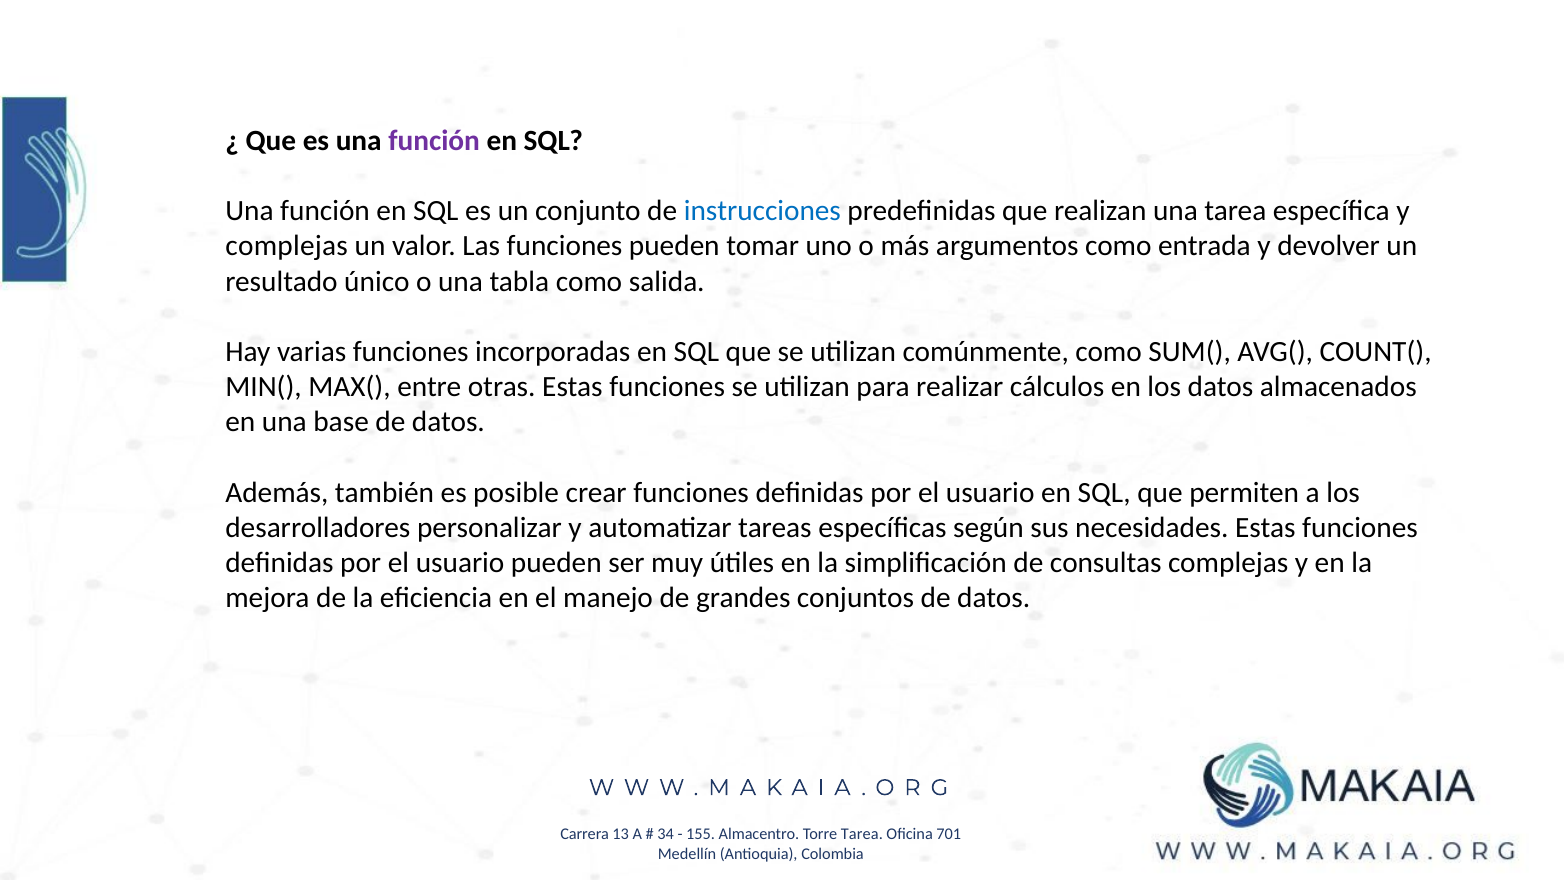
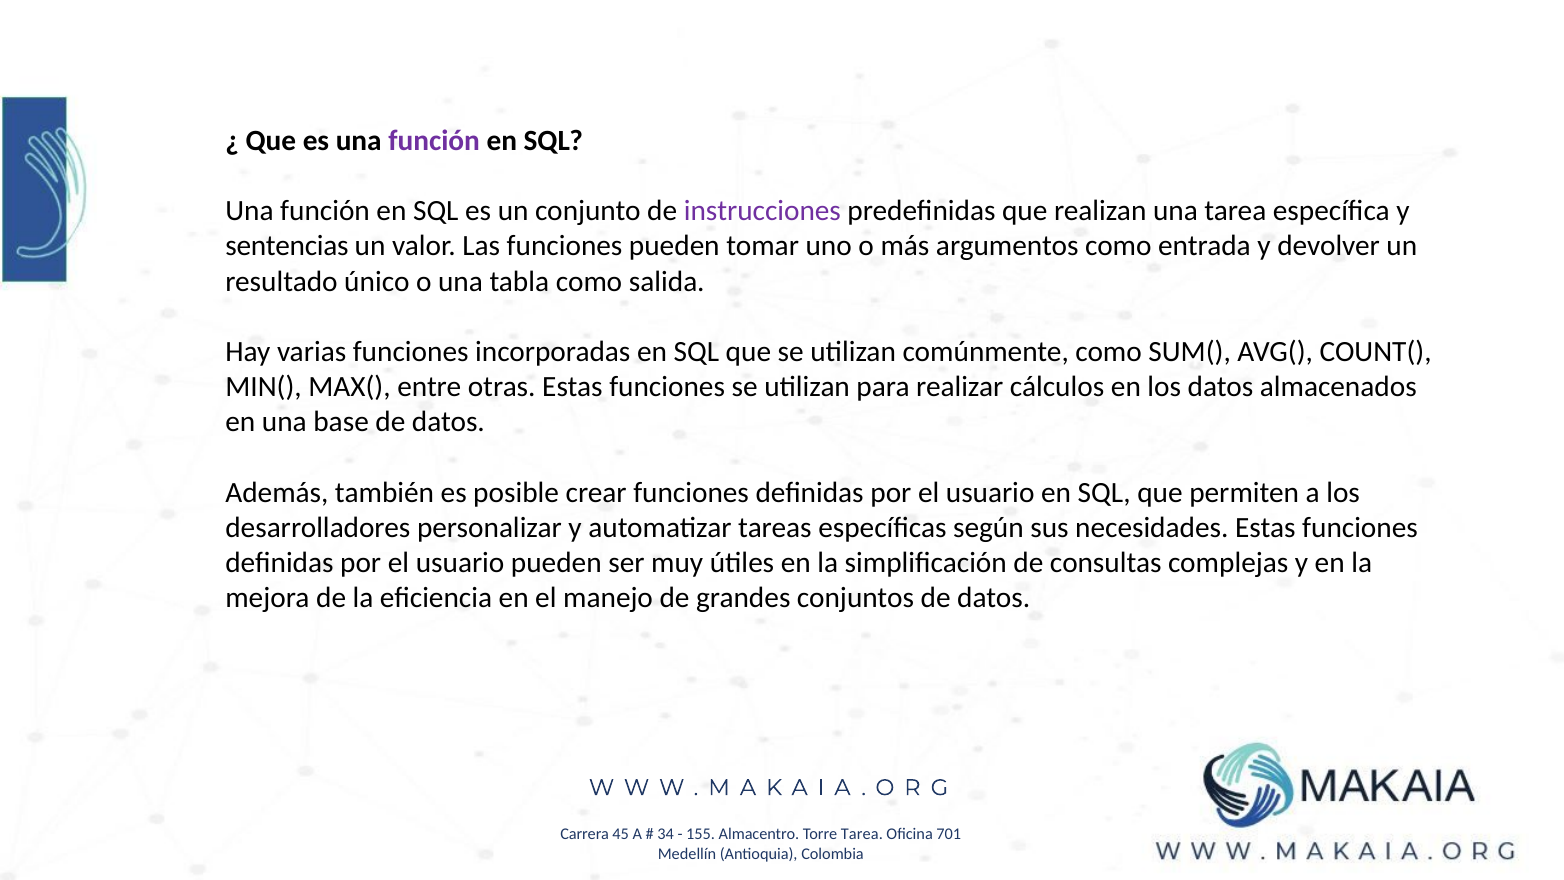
instrucciones colour: blue -> purple (762, 211)
complejas: complejas -> sentencias (287, 246)
13: 13 -> 45 (621, 834)
